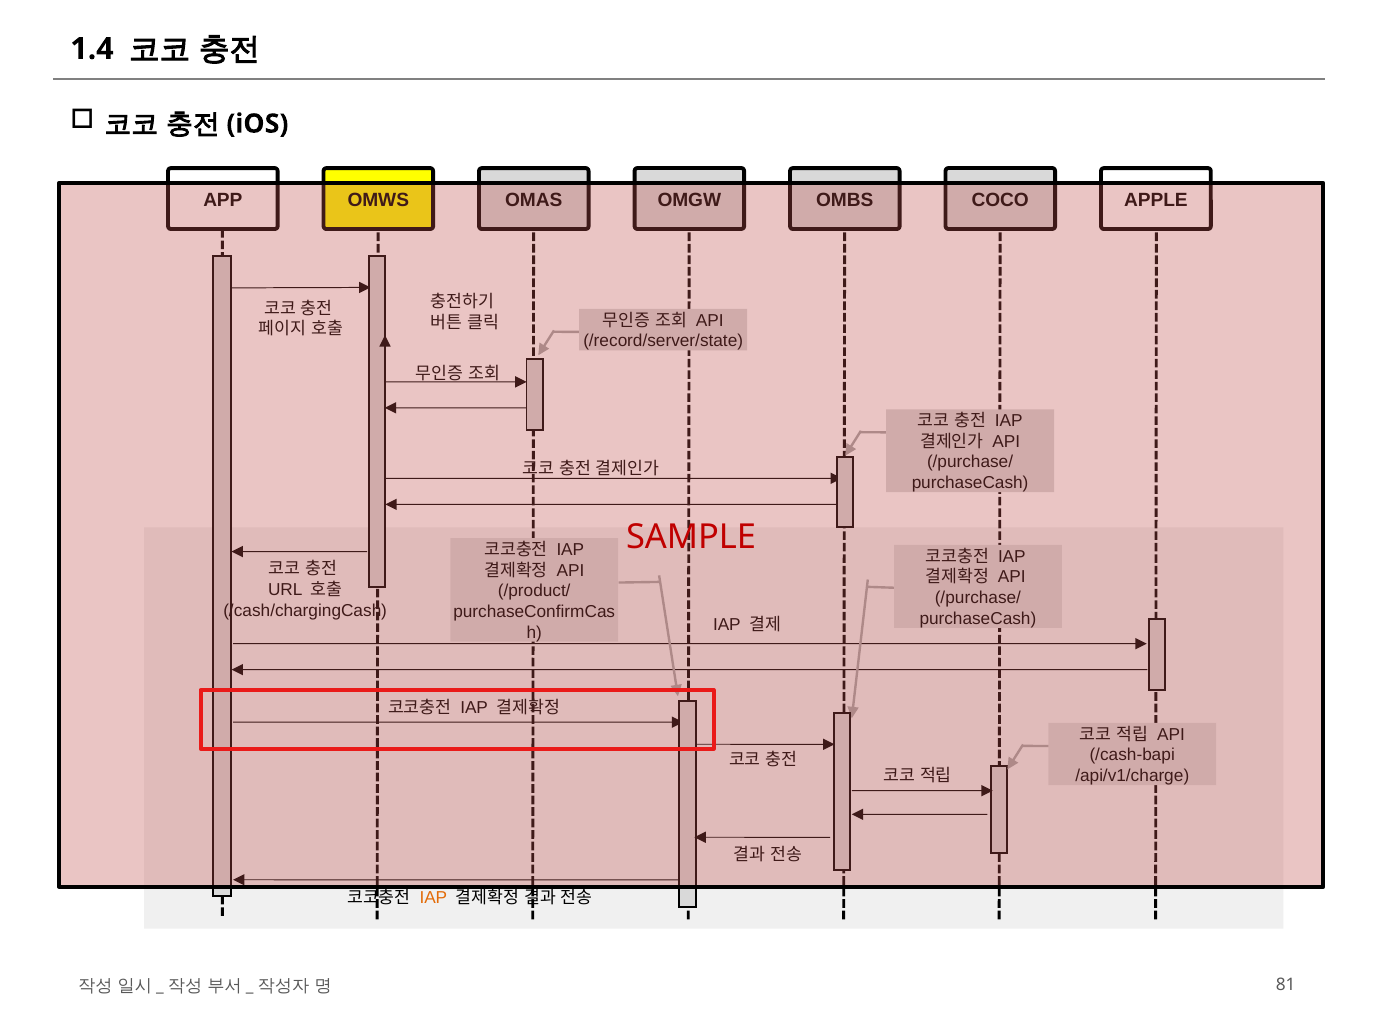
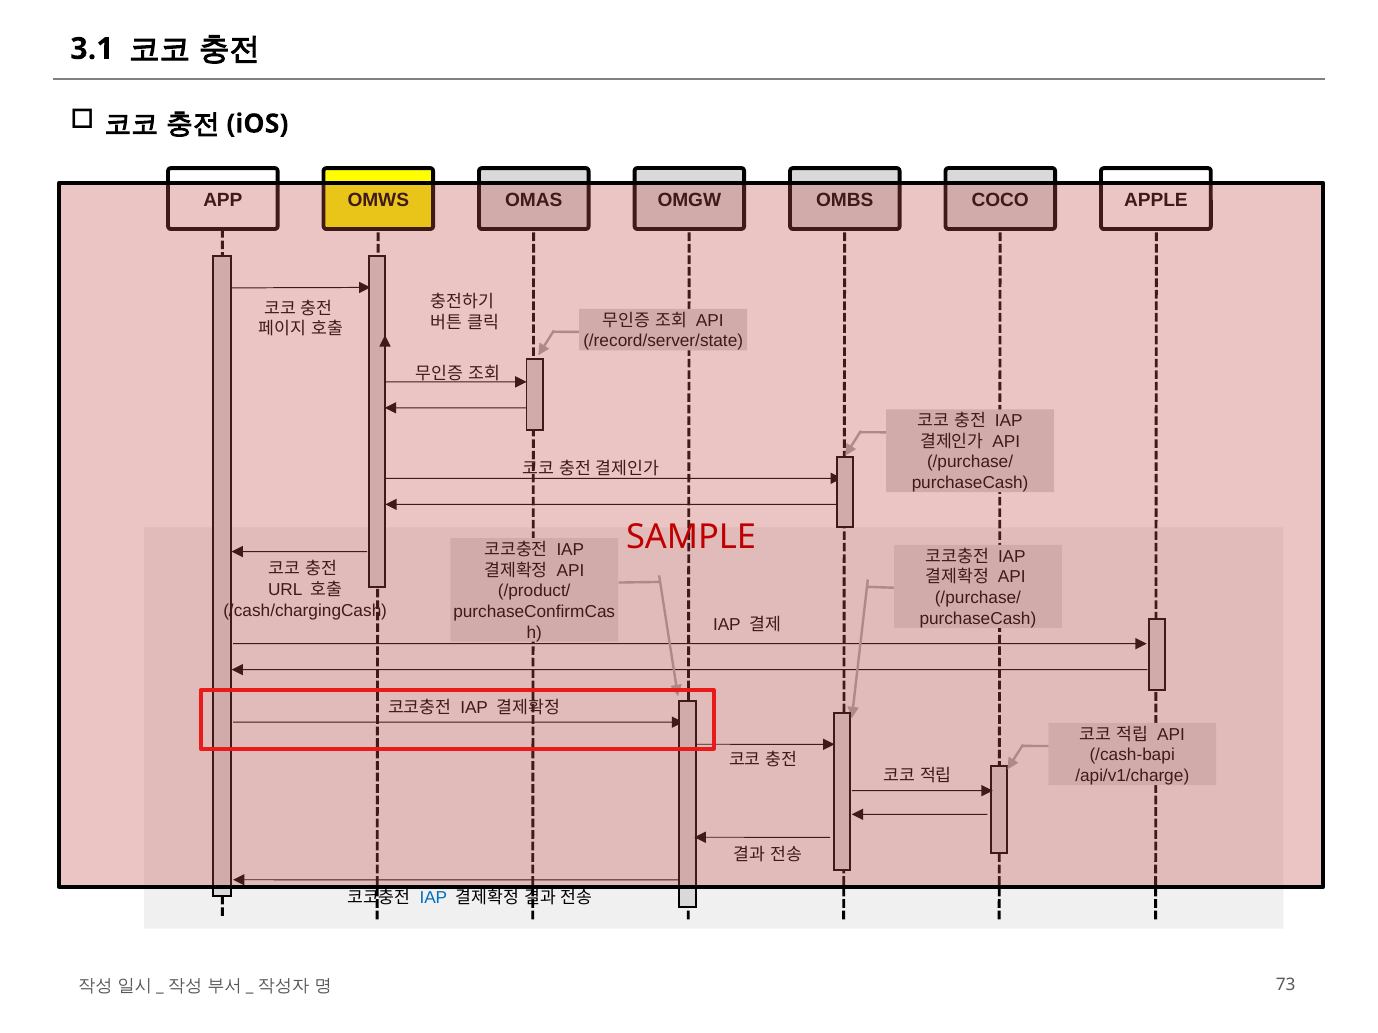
1.4: 1.4 -> 3.1 (92, 49)
IAP colour: orange -> blue (433, 898)
81: 81 -> 73 (1286, 985)
